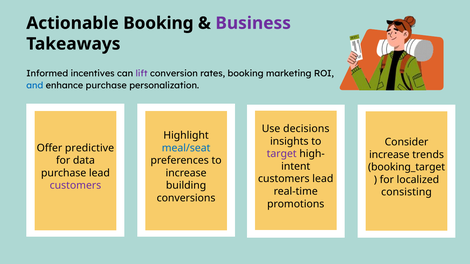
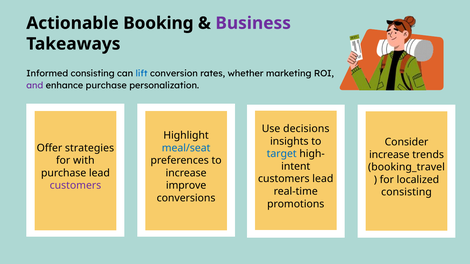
Informed incentives: incentives -> consisting (93, 74)
lift colour: purple -> blue (142, 74)
rates booking: booking -> whether (246, 74)
and colour: blue -> purple (35, 86)
predictive: predictive -> strategies (90, 148)
target colour: purple -> blue (282, 154)
data: data -> with (84, 161)
booking_target: booking_target -> booking_travel (406, 167)
building: building -> improve (186, 186)
